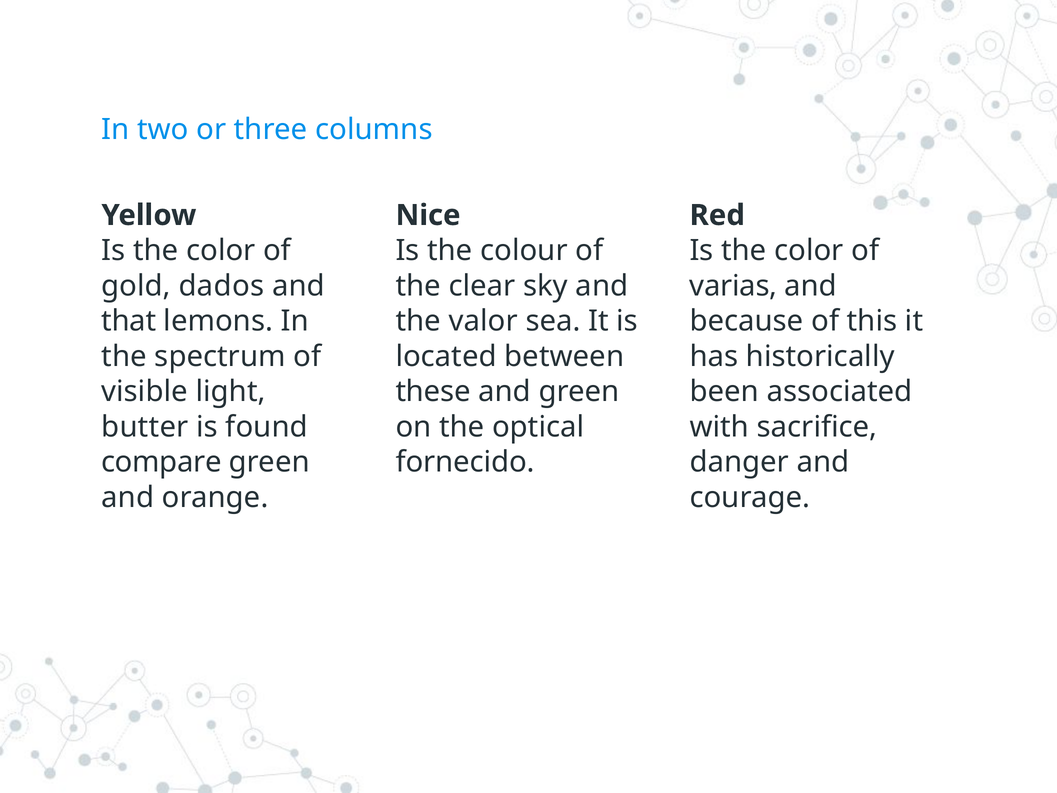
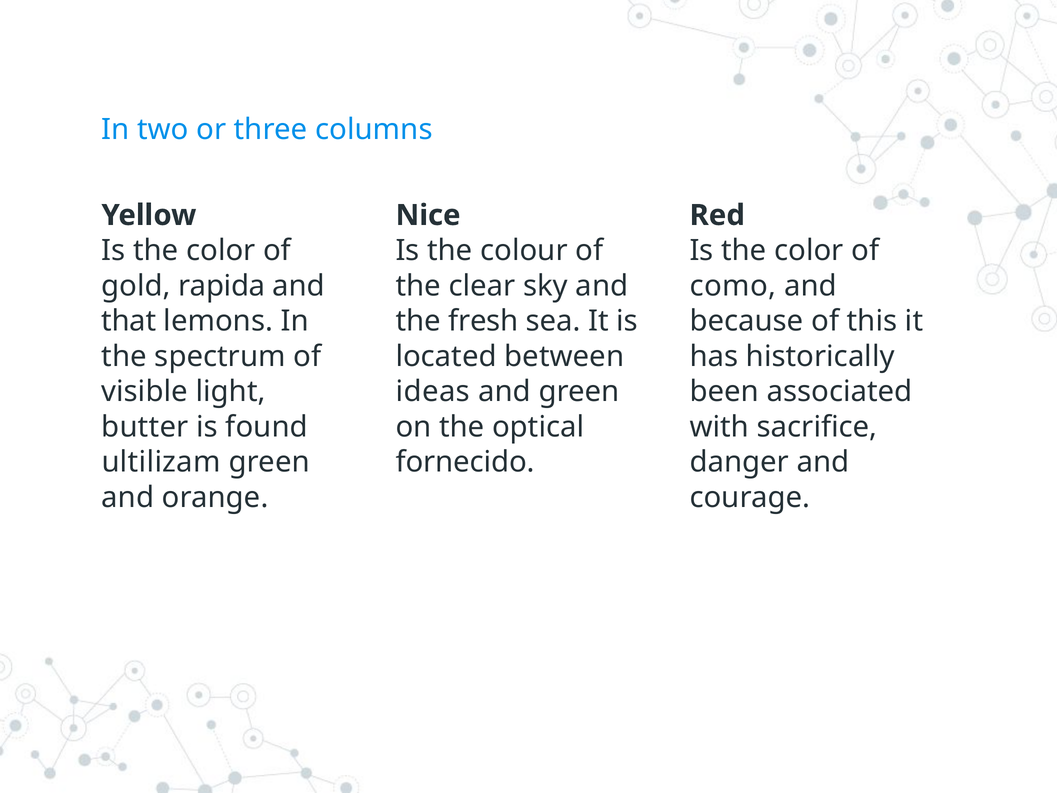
dados: dados -> rapida (222, 286)
varias: varias -> como (733, 286)
valor: valor -> fresh (483, 321)
these: these -> ideas (433, 391)
compare: compare -> ultilizam (161, 462)
